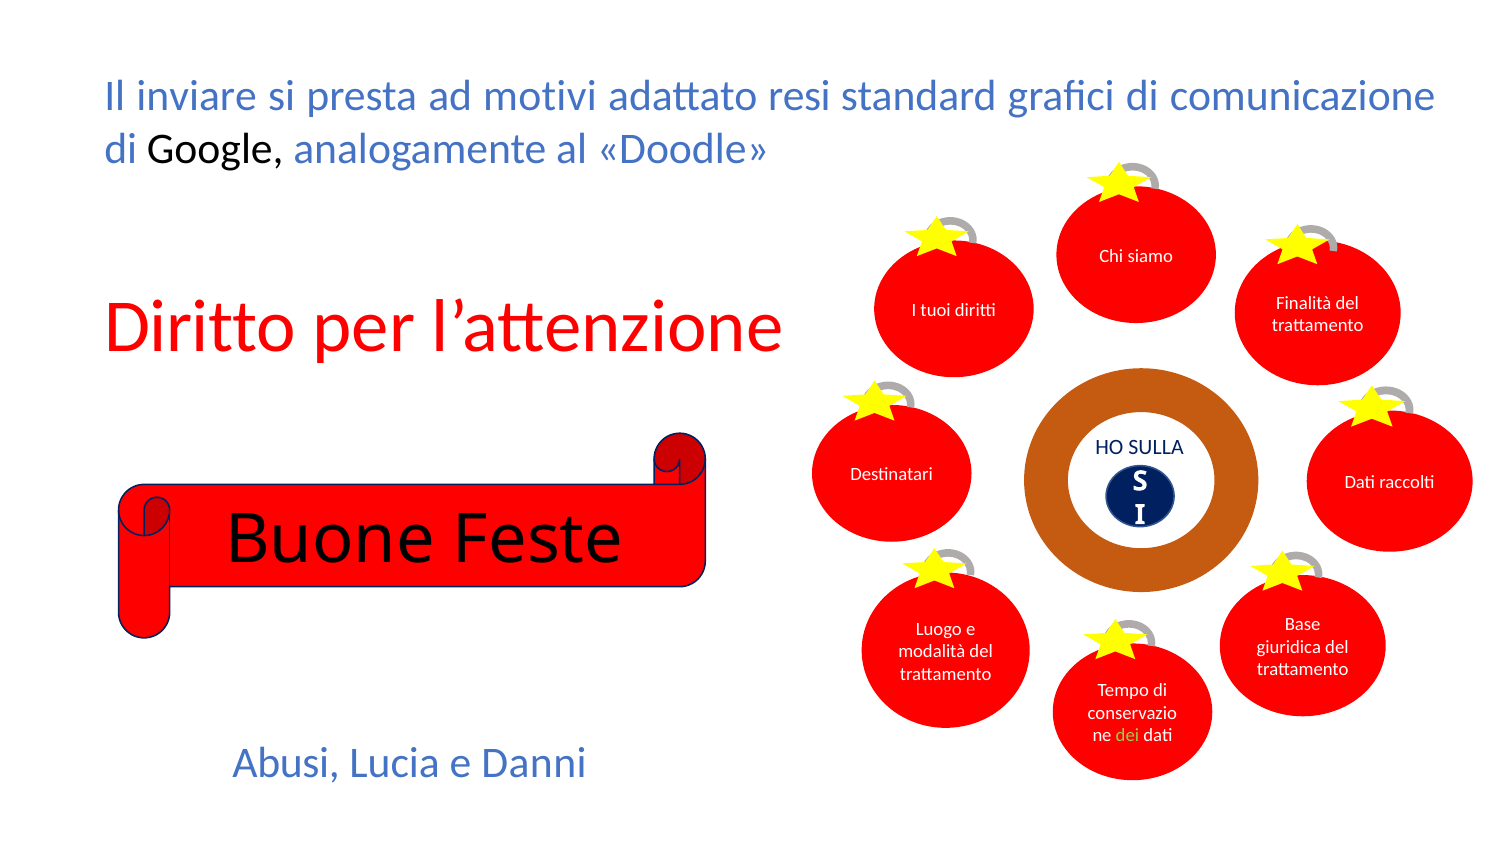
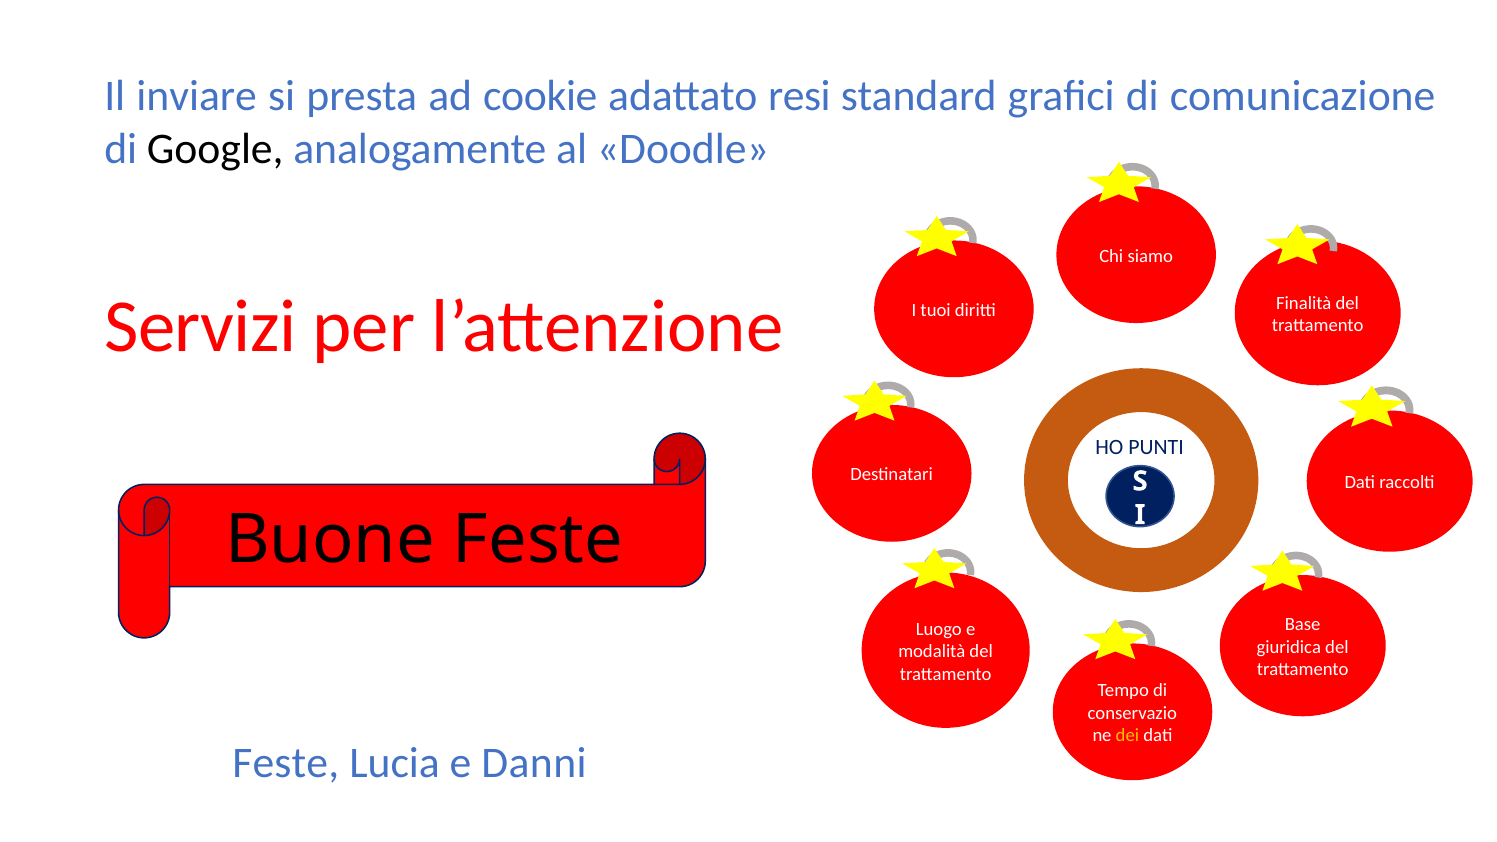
motivi: motivi -> cookie (540, 96)
Diritto: Diritto -> Servizi (200, 327)
SULLA: SULLA -> PUNTI (1156, 447)
dei colour: light green -> yellow (1127, 736)
Abusi: Abusi -> Feste (286, 763)
